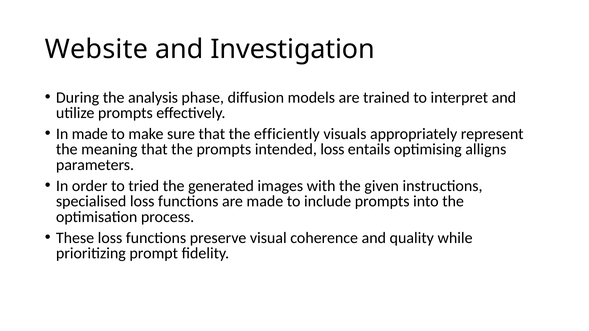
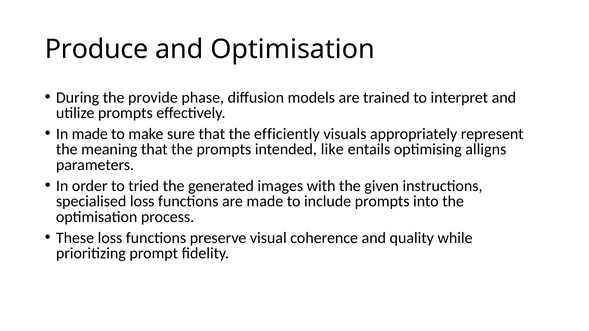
Website: Website -> Produce (97, 49)
and Investigation: Investigation -> Optimisation (293, 49)
analysis: analysis -> provide (153, 98)
intended loss: loss -> like (332, 150)
